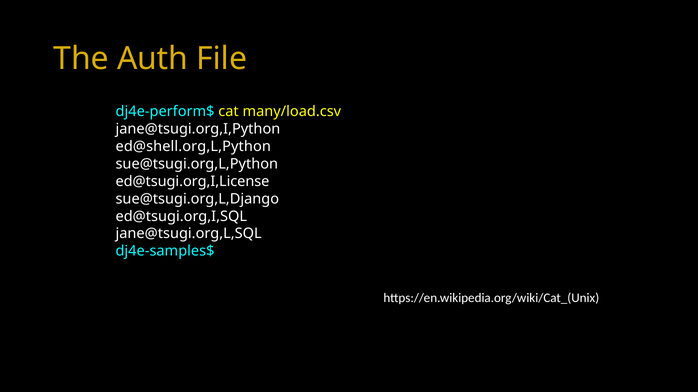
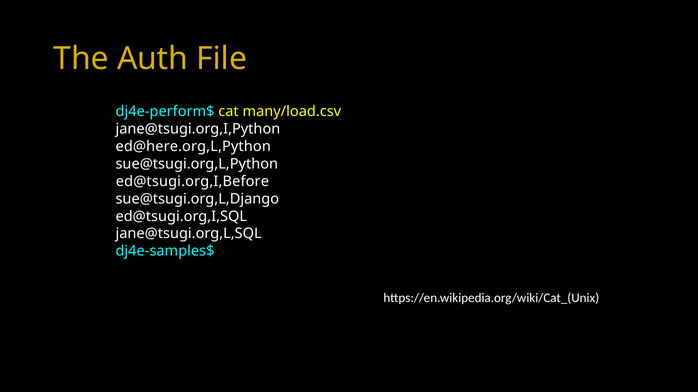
ed@shell.org,L,Python: ed@shell.org,L,Python -> ed@here.org,L,Python (193, 147)
ed@tsugi.org,I,License: ed@tsugi.org,I,License -> ed@tsugi.org,I,Before (192, 182)
